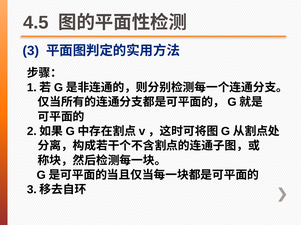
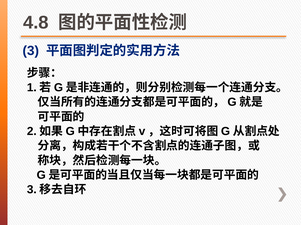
4.5: 4.5 -> 4.8 (36, 23)
